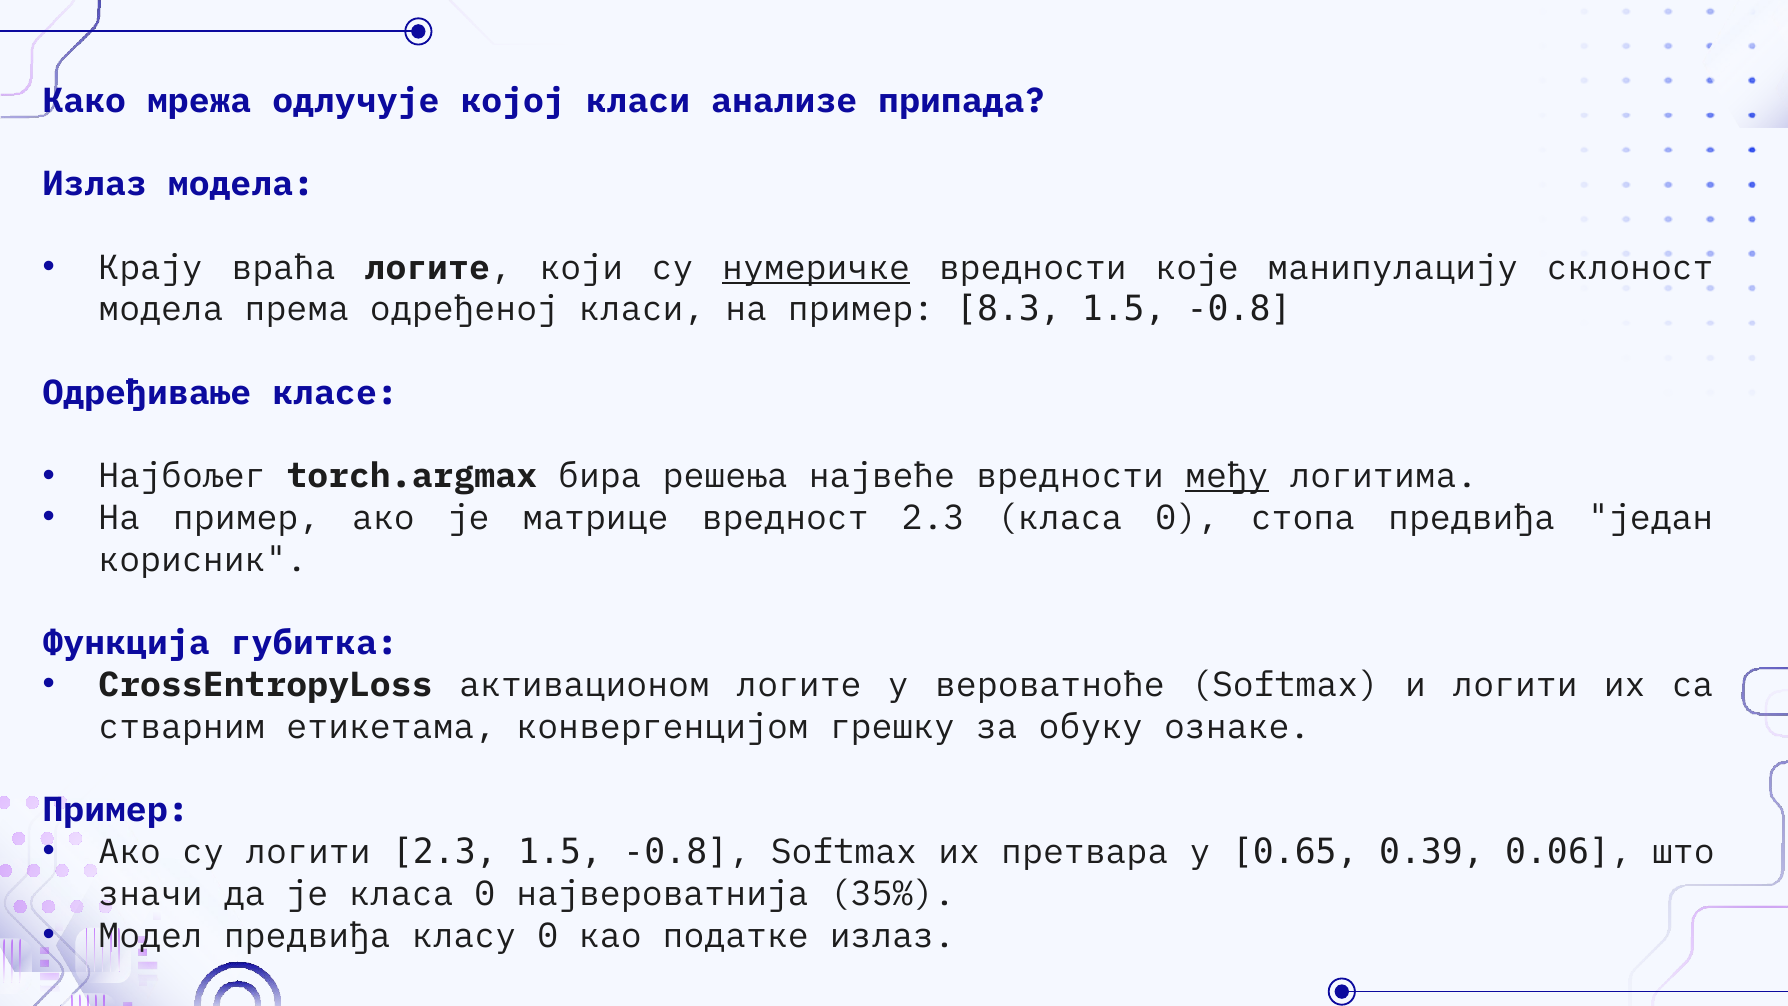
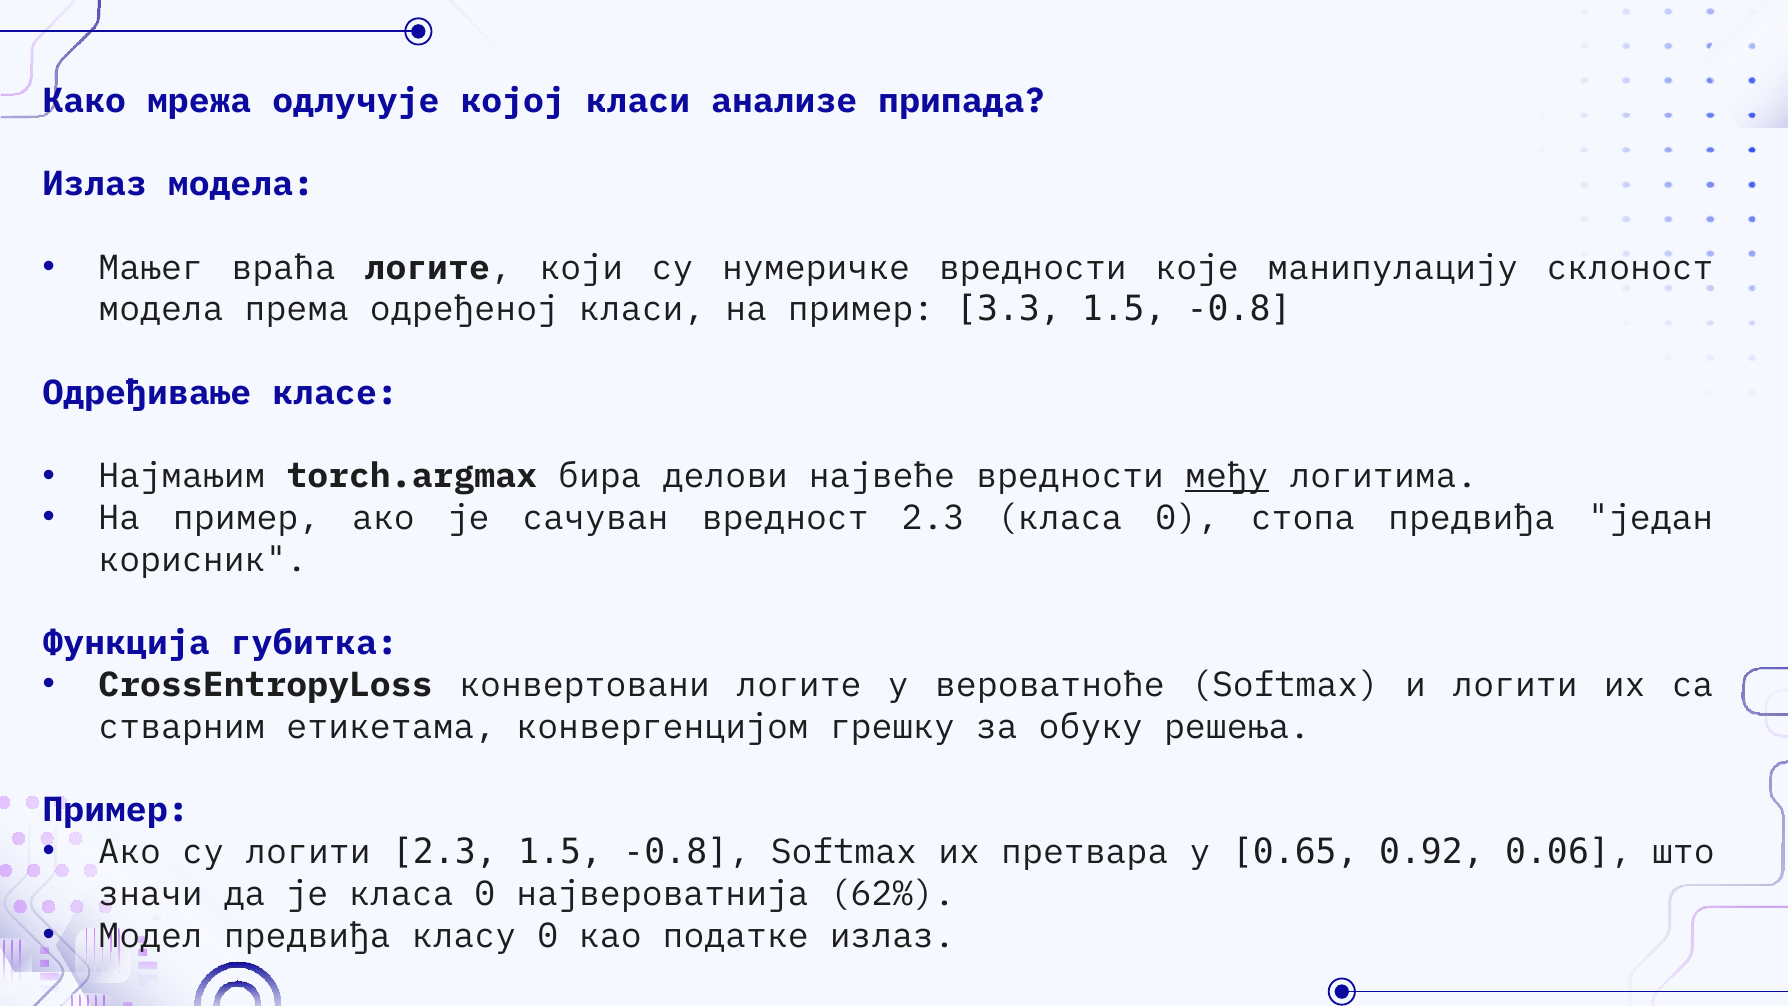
Крају: Крају -> Мањег (151, 268)
нумеричке underline: present -> none (816, 268)
8.3: 8.3 -> 3.3 (1008, 309)
Најбољег: Најбољег -> Најмањим (182, 476)
решења: решења -> делови (725, 476)
матрице: матрице -> сачуван (595, 518)
активационом: активационом -> конвертовани (585, 685)
ознаке: ознаке -> решења (1237, 727)
0.39: 0.39 -> 0.92 (1431, 852)
35%: 35% -> 62% (892, 894)
